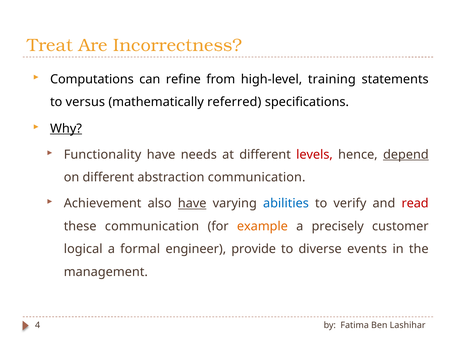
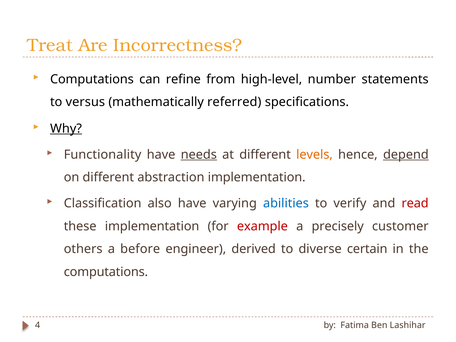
training: training -> number (332, 79)
needs underline: none -> present (199, 155)
levels colour: red -> orange (314, 155)
abstraction communication: communication -> implementation (257, 177)
Achievement: Achievement -> Classification (103, 203)
have underline: present -> none (192, 203)
these communication: communication -> implementation (152, 226)
example colour: orange -> red (262, 226)
logical: logical -> others (83, 249)
formal: formal -> before (140, 249)
provide: provide -> derived (254, 249)
events: events -> certain (367, 249)
management: management -> computations (106, 272)
